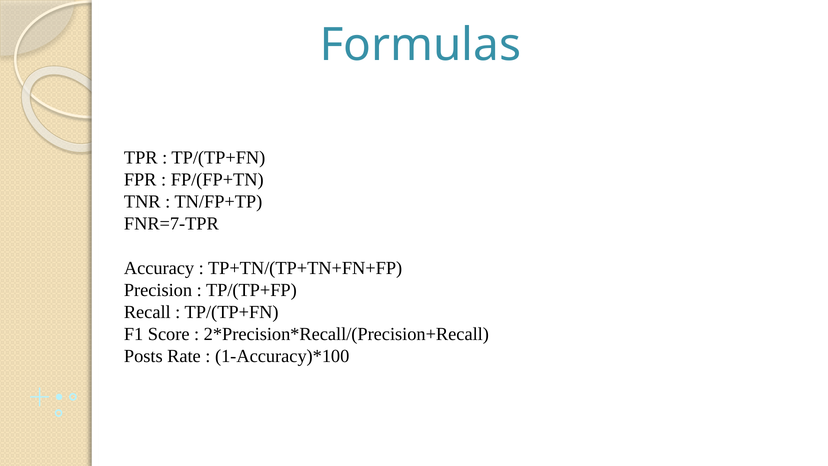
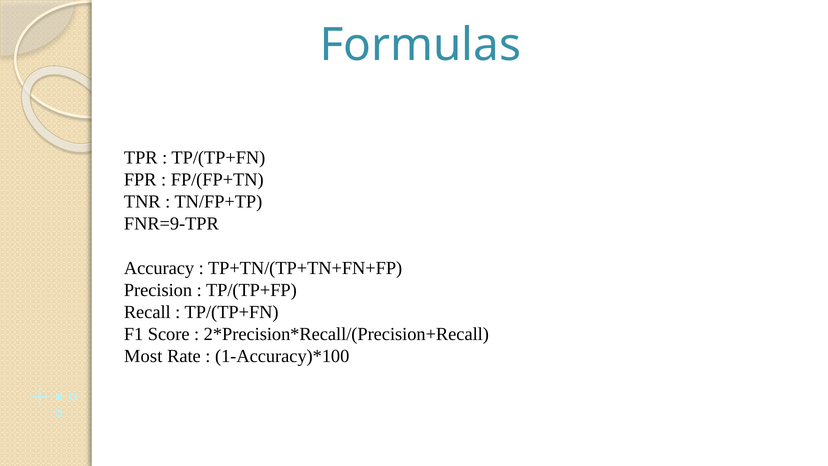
FNR=7-TPR: FNR=7-TPR -> FNR=9-TPR (171, 224)
Posts: Posts -> Most (143, 356)
